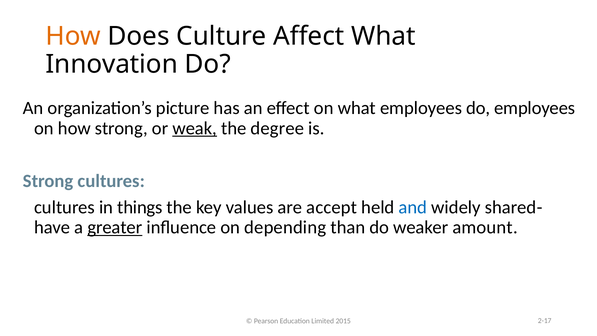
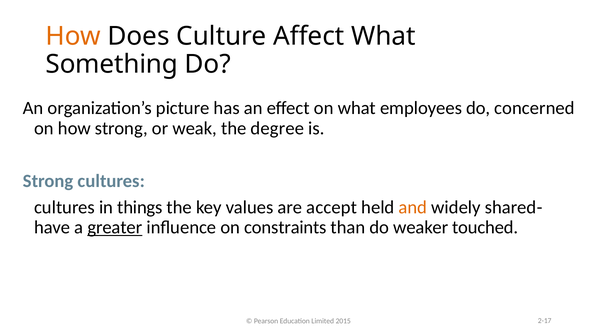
Innovation: Innovation -> Something (112, 64)
do employees: employees -> concerned (535, 108)
weak underline: present -> none (195, 128)
and colour: blue -> orange (413, 207)
depending: depending -> constraints (285, 227)
amount: amount -> touched (485, 227)
